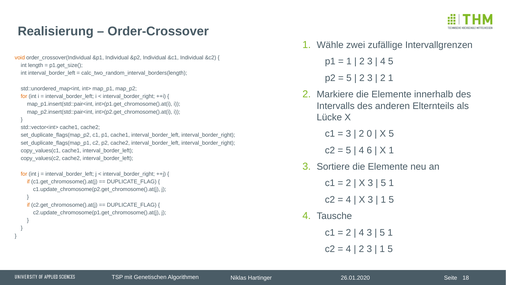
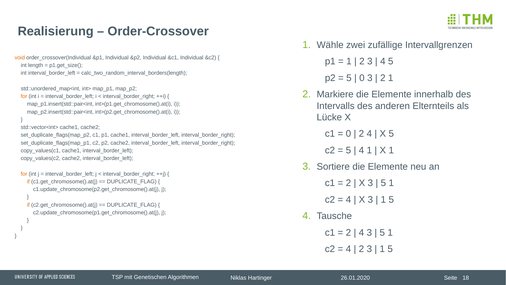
2: 2 -> 0 (362, 78)
3: 3 -> 0 (348, 134)
2 0: 0 -> 4 (369, 134)
4 6: 6 -> 1 (369, 150)
